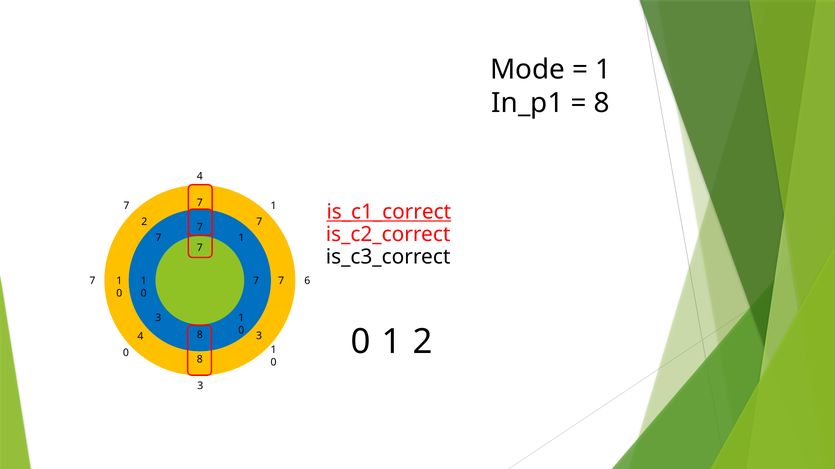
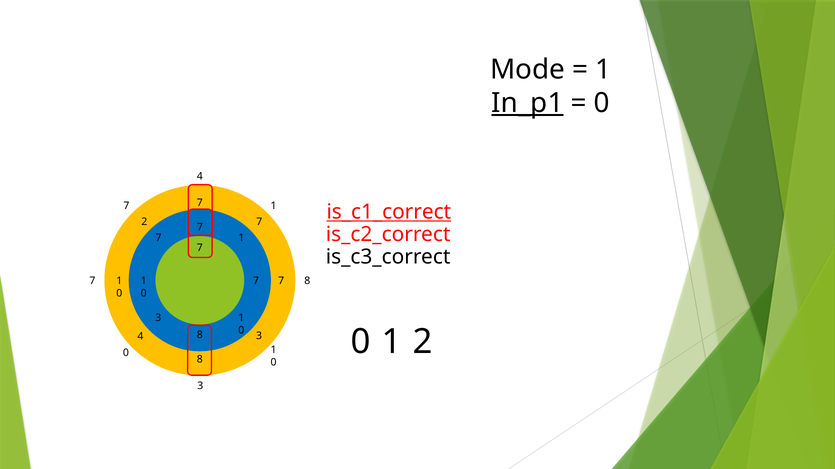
In_p1 underline: none -> present (527, 103)
8: 8 -> 0 (602, 103)
6: 6 -> 8 (307, 281)
